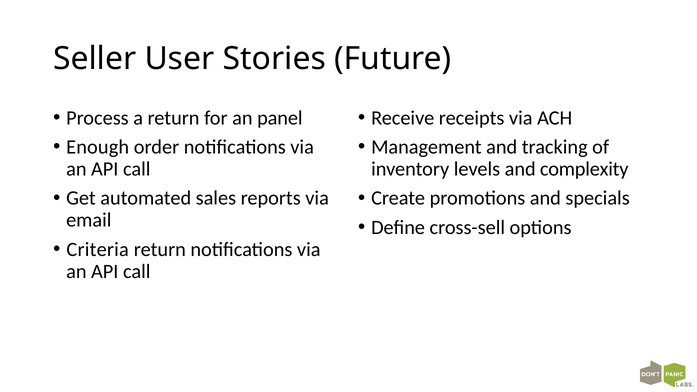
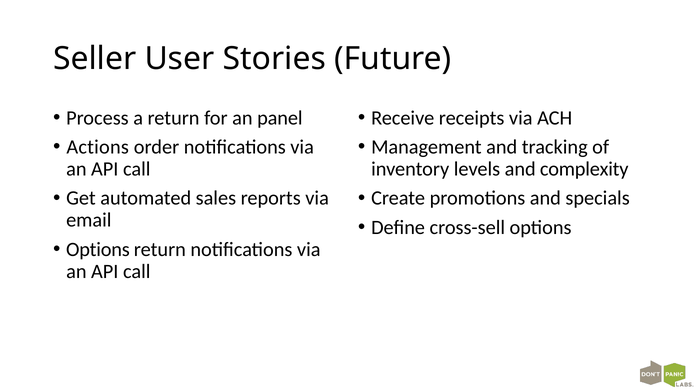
Enough: Enough -> Actions (98, 147)
Criteria: Criteria -> Options (98, 249)
